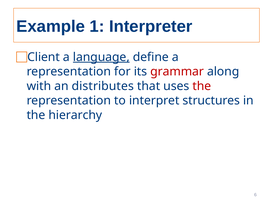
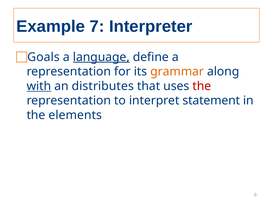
1: 1 -> 7 (97, 26)
Client: Client -> Goals (44, 57)
grammar colour: red -> orange (177, 72)
with underline: none -> present (39, 86)
structures: structures -> statement (211, 101)
hierarchy: hierarchy -> elements (75, 116)
